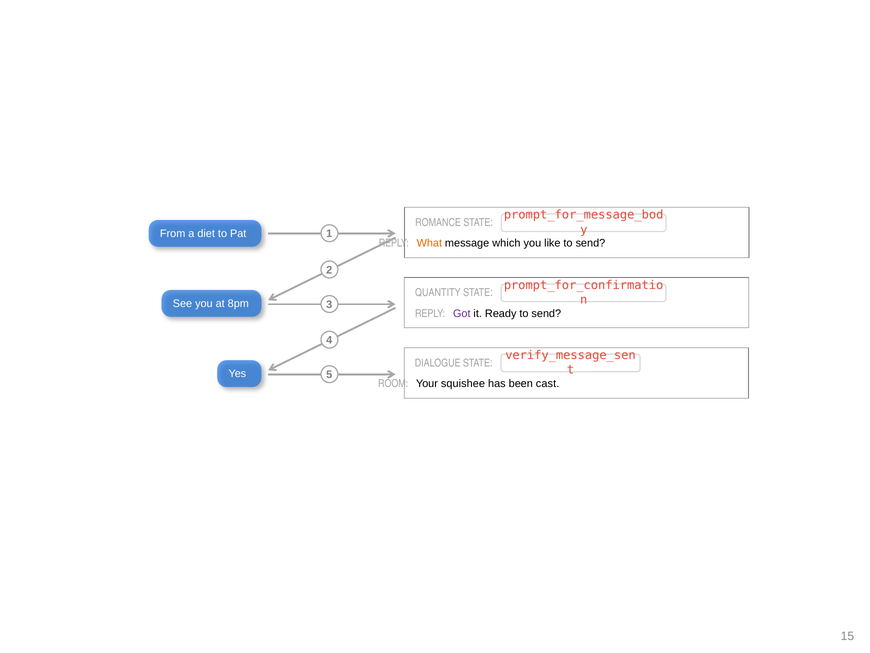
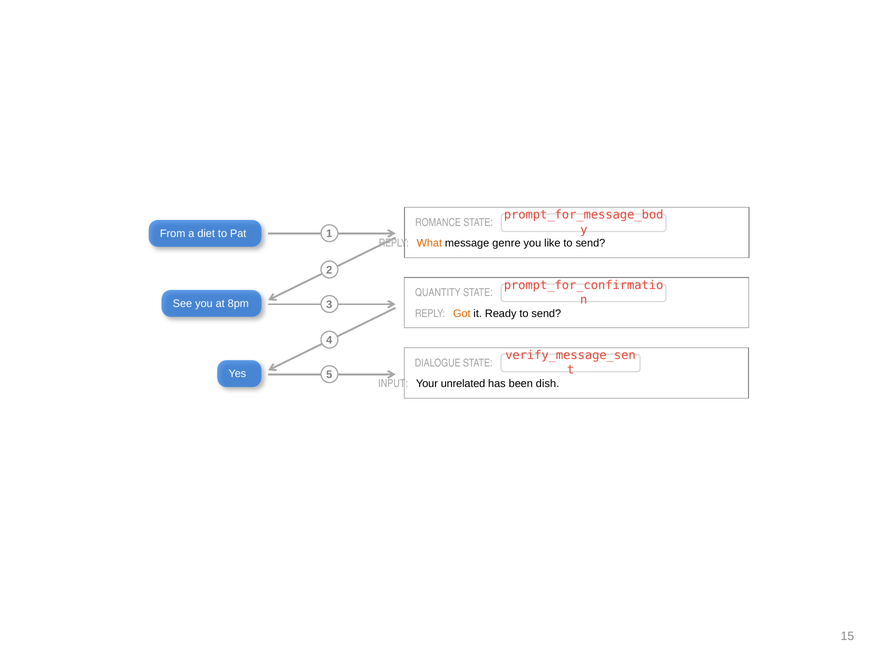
which: which -> genre (506, 243)
Got colour: purple -> orange (462, 313)
ROOM: ROOM -> INPUT (393, 383)
squishee: squishee -> unrelated (463, 383)
cast: cast -> dish (548, 383)
